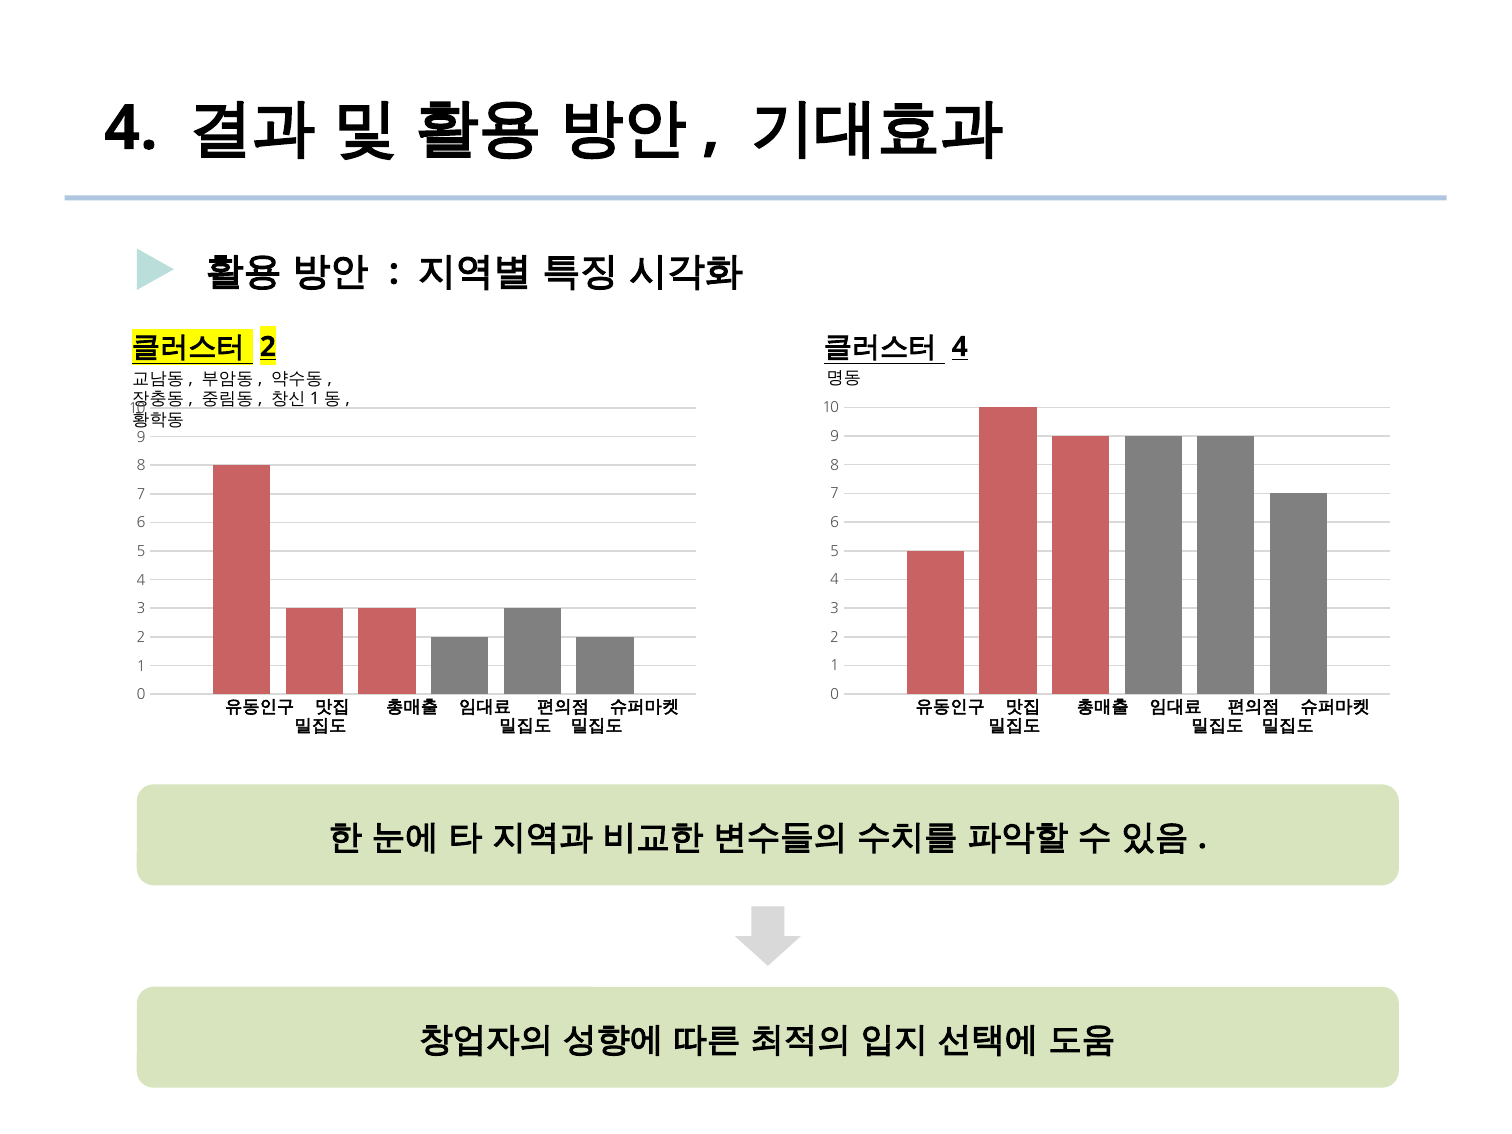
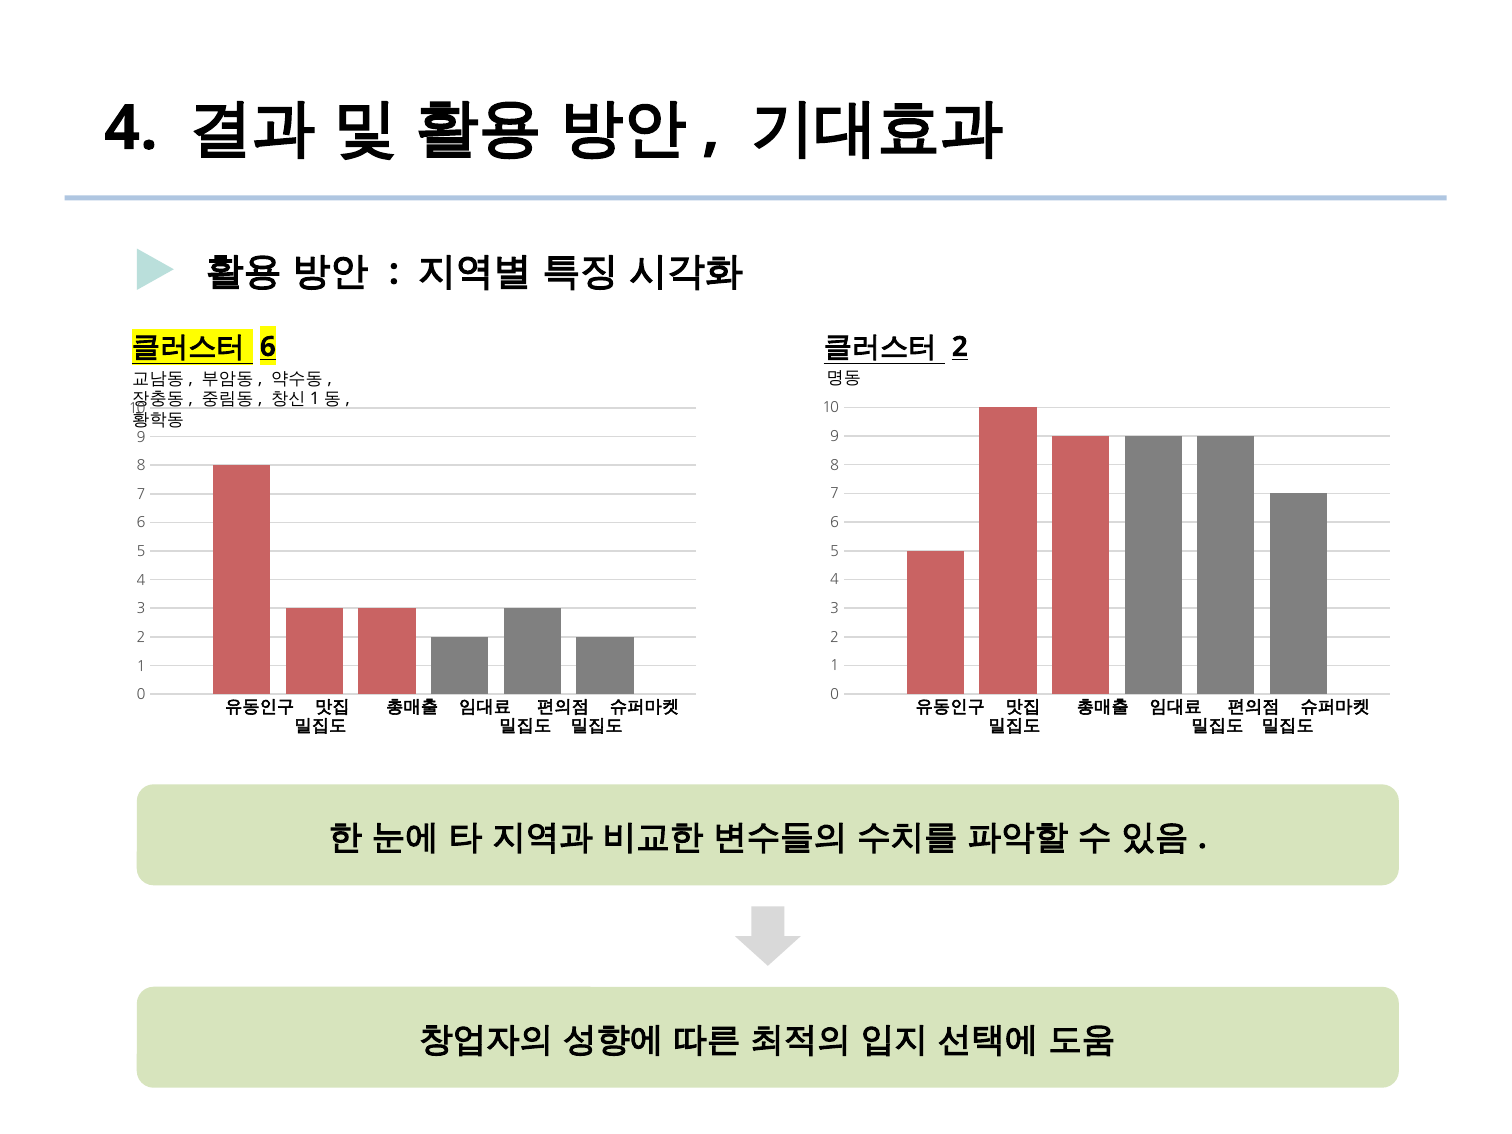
2: 2 -> 6 (268, 347)
4: 4 -> 2 (960, 347)
